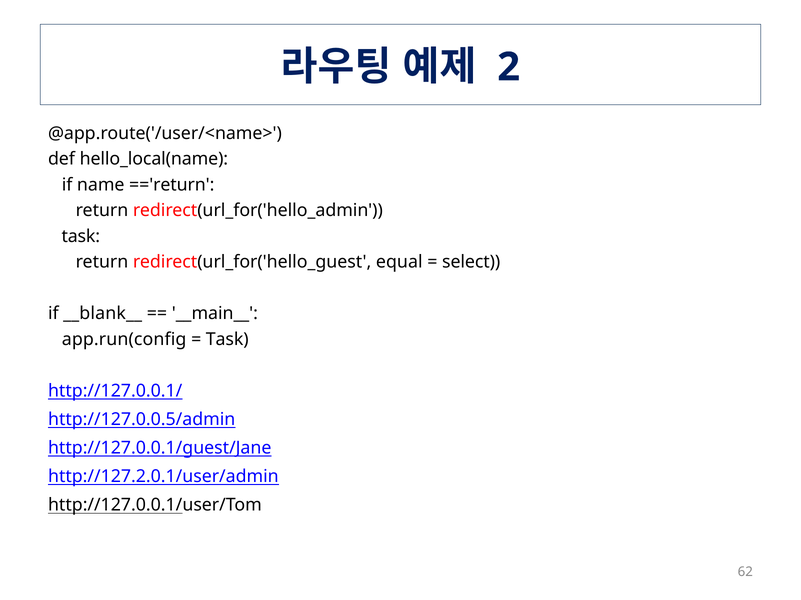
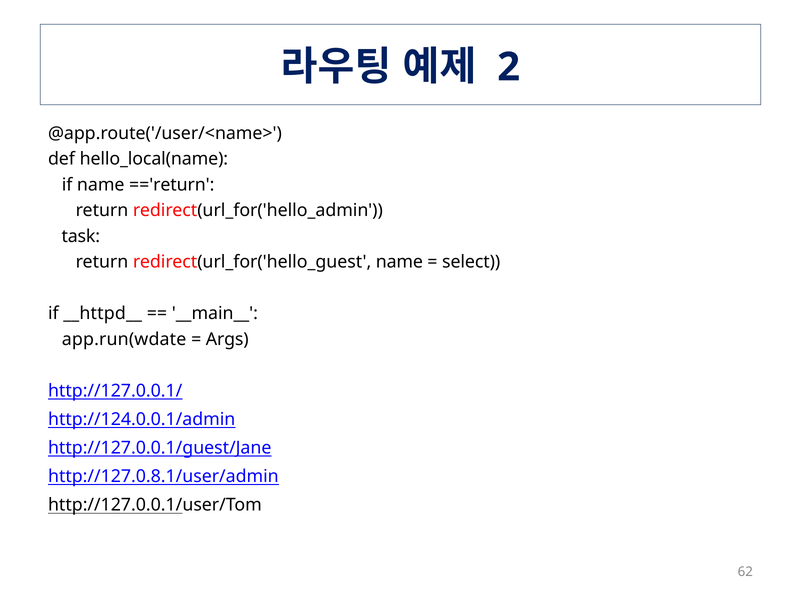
redirect(url_for('hello_guest equal: equal -> name (399, 262)
__blank__: __blank__ -> __httpd__ (103, 314)
app.run(config: app.run(config -> app.run(wdate (124, 340)
Task: Task -> Args (227, 340)
http://127.0.0.5/admin: http://127.0.0.5/admin -> http://124.0.0.1/admin (142, 420)
http://127.2.0.1/user/admin: http://127.2.0.1/user/admin -> http://127.0.8.1/user/admin (163, 477)
